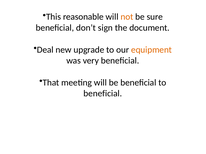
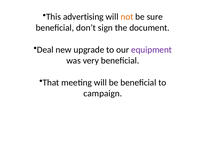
reasonable: reasonable -> advertising (83, 17)
equipment colour: orange -> purple (152, 50)
beneficial: beneficial -> campaign (103, 94)
